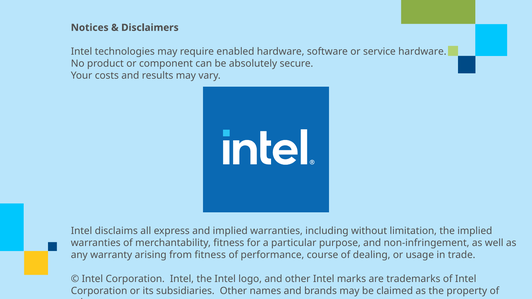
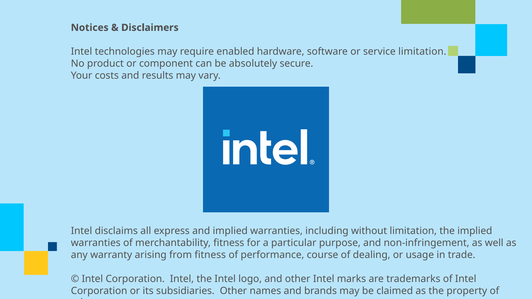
service hardware: hardware -> limitation (422, 52)
